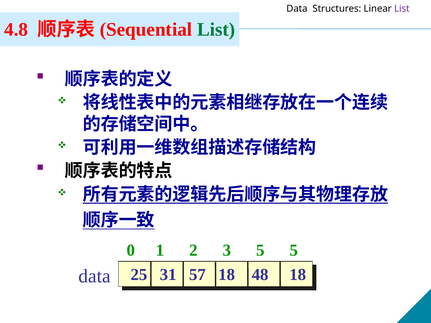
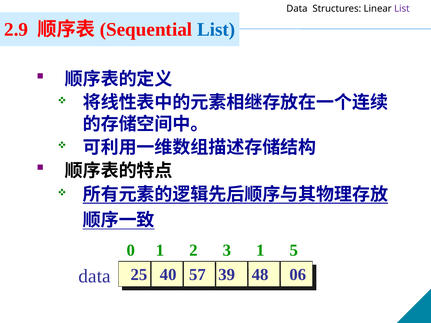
4.8: 4.8 -> 2.9 (16, 29)
List colour: green -> blue (216, 29)
3 5: 5 -> 1 (260, 250)
31: 31 -> 40 (168, 275)
57 18: 18 -> 39 (227, 275)
48 18: 18 -> 06 (298, 275)
